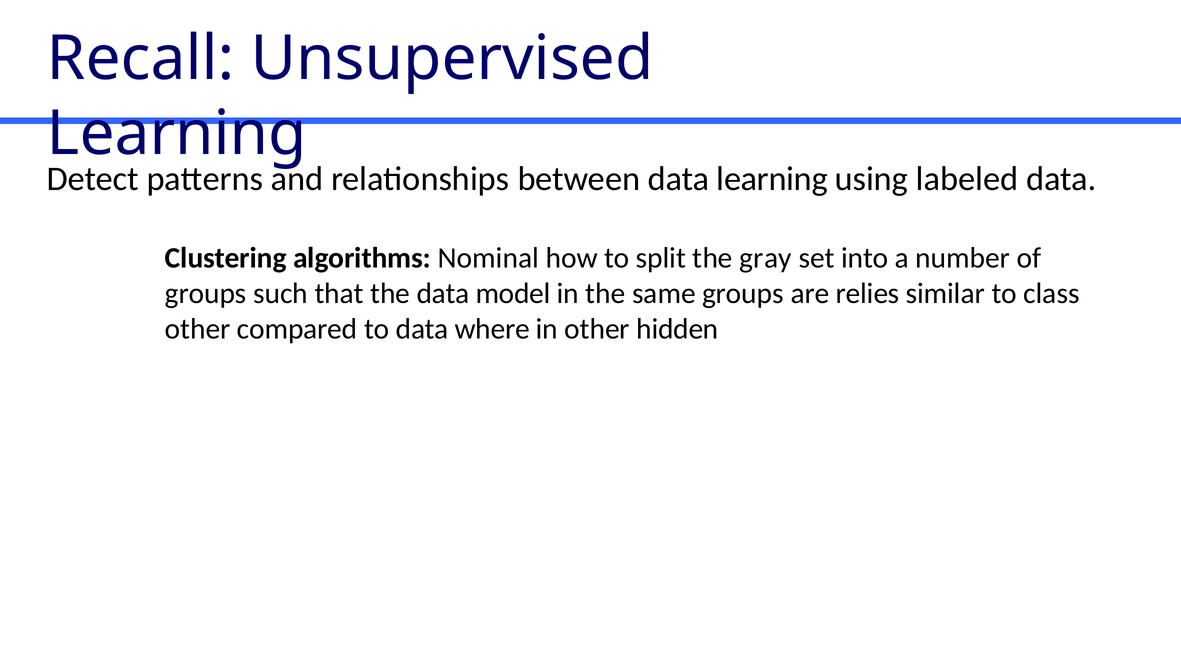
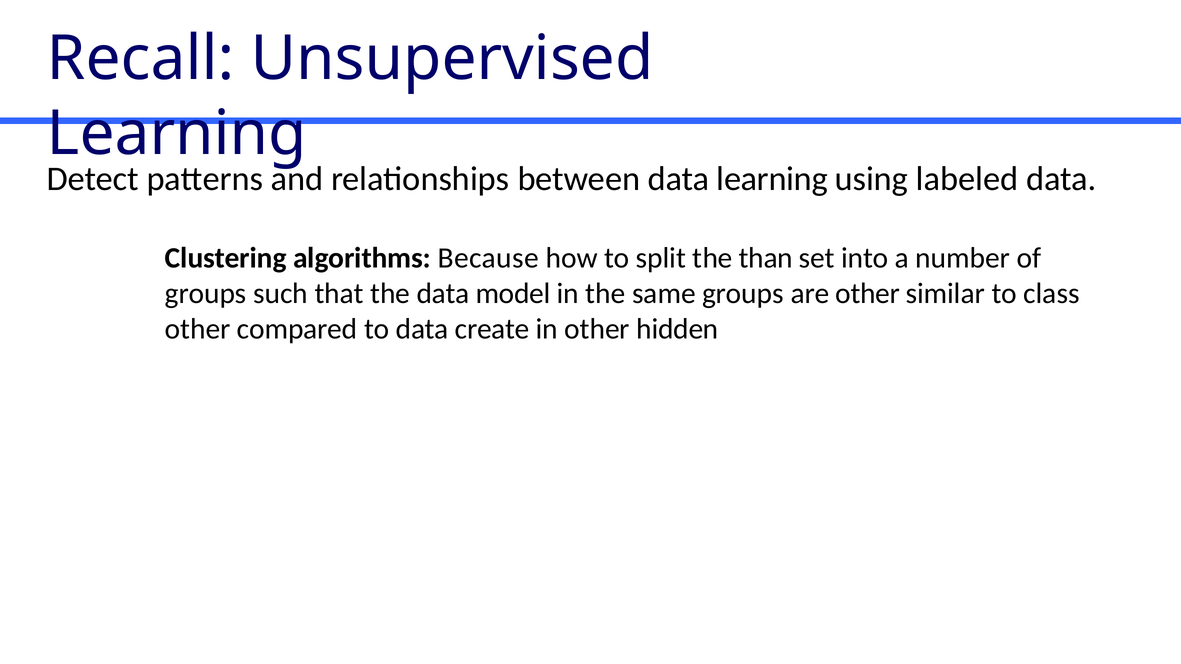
Nominal: Nominal -> Because (488, 258)
gray: gray -> than (766, 258)
are relies: relies -> other (868, 294)
where: where -> create (492, 329)
